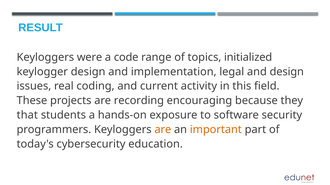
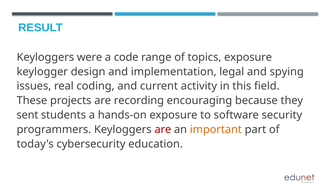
topics initialized: initialized -> exposure (248, 57)
and design: design -> spying (287, 72)
that: that -> sent (27, 115)
are colour: orange -> red (163, 130)
